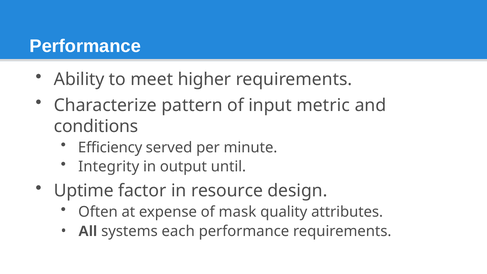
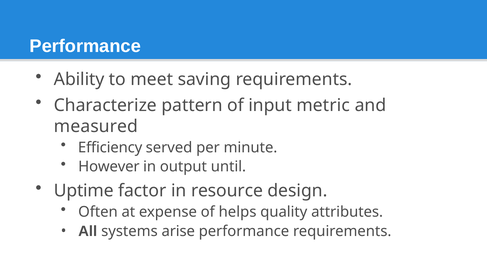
higher: higher -> saving (204, 79)
conditions: conditions -> measured (96, 126)
Integrity: Integrity -> However (109, 167)
mask: mask -> helps (238, 212)
each: each -> arise (178, 231)
